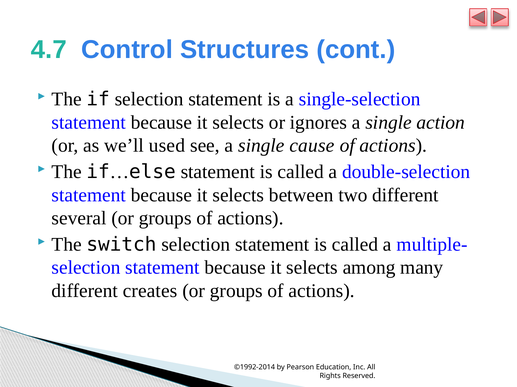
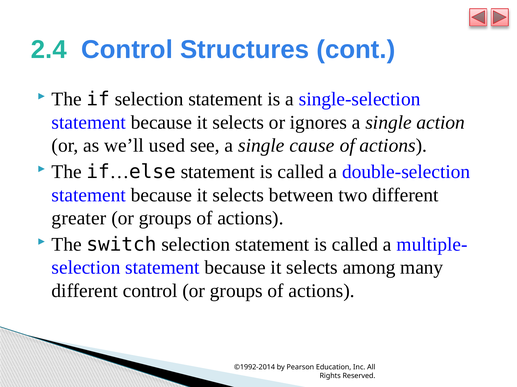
4.7: 4.7 -> 2.4 (49, 50)
several: several -> greater (79, 219)
different creates: creates -> control (150, 291)
